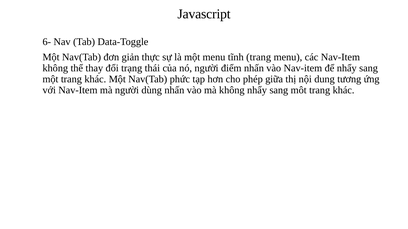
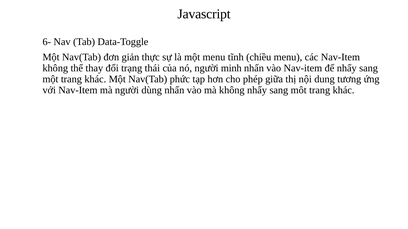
tĩnh trang: trang -> chiều (259, 57)
điểm: điểm -> minh (231, 68)
